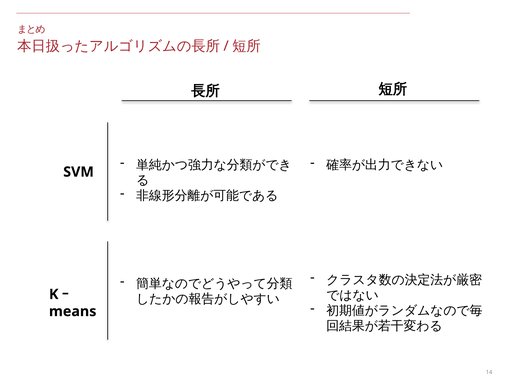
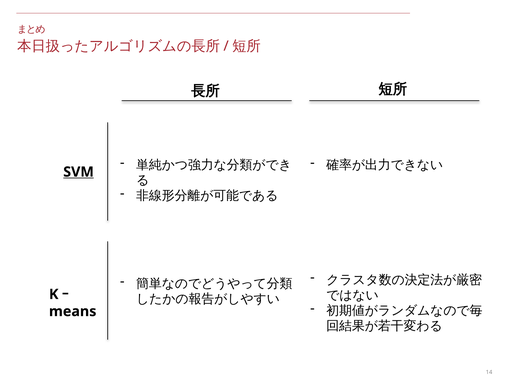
SVM underline: none -> present (79, 172)
